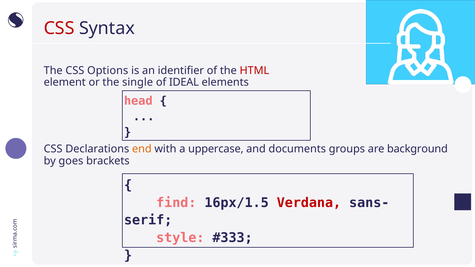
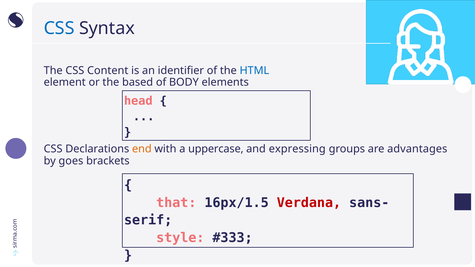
CSS colour: red -> blue (59, 28)
Options: Options -> Content (108, 70)
HTML colour: red -> blue (254, 70)
single: single -> based (138, 82)
IDEAL: IDEAL -> BODY (184, 82)
documents: documents -> expressing (297, 149)
background: background -> advantages (417, 149)
find: find -> that (176, 203)
